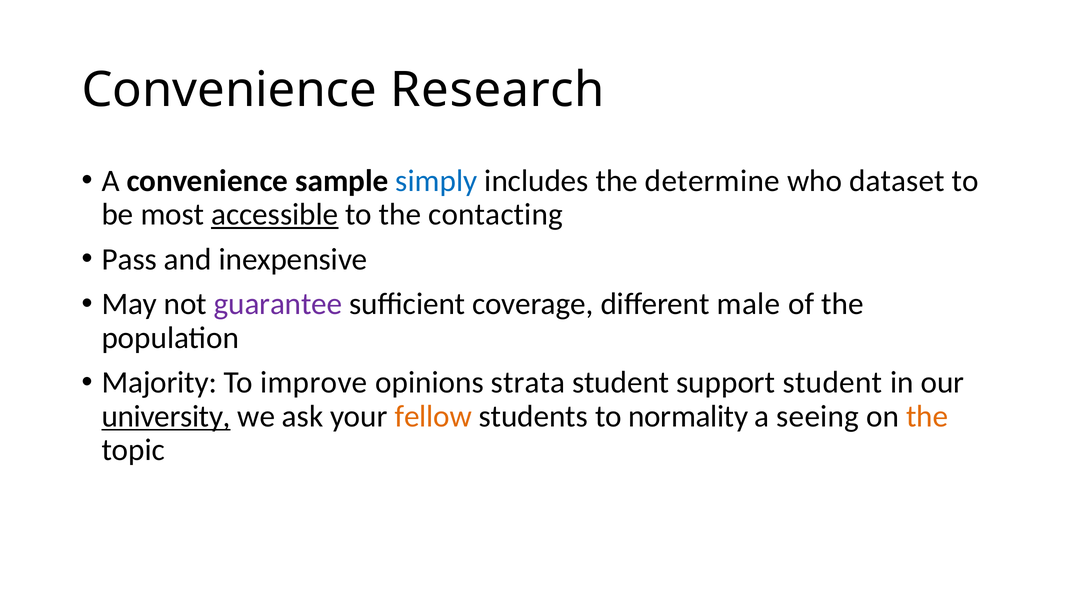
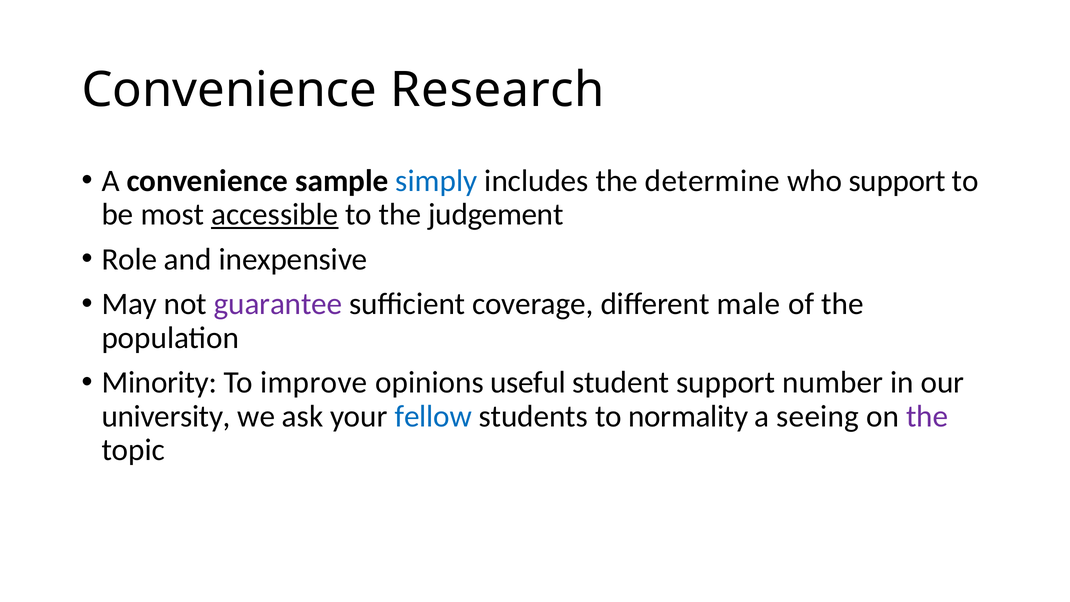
who dataset: dataset -> support (897, 181)
contacting: contacting -> judgement (496, 214)
Pass: Pass -> Role (129, 259)
Majority: Majority -> Minority (159, 383)
strata: strata -> useful (528, 383)
support student: student -> number (833, 383)
university underline: present -> none (166, 416)
fellow colour: orange -> blue (433, 416)
the colour: orange -> purple (927, 416)
